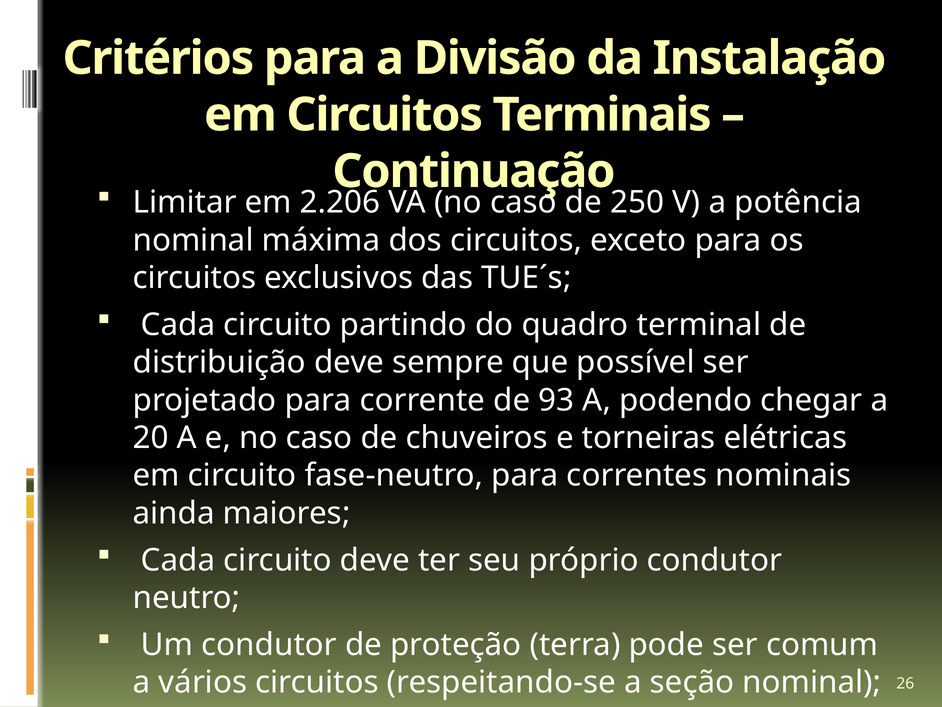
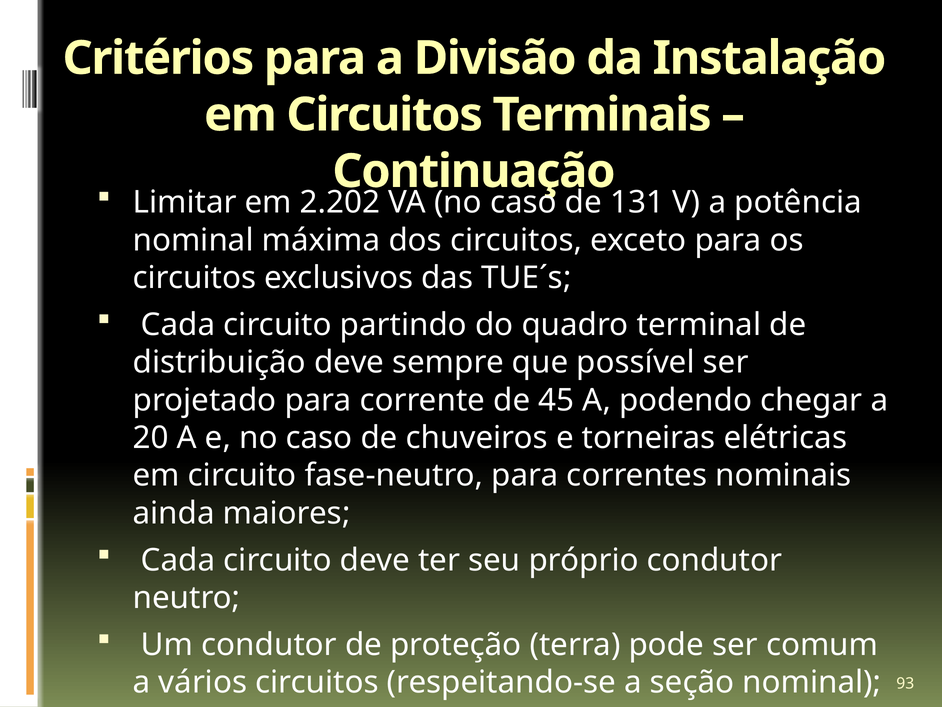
2.206: 2.206 -> 2.202 (340, 202)
250: 250 -> 131 (637, 202)
93: 93 -> 45 (556, 400)
26: 26 -> 93 (905, 683)
